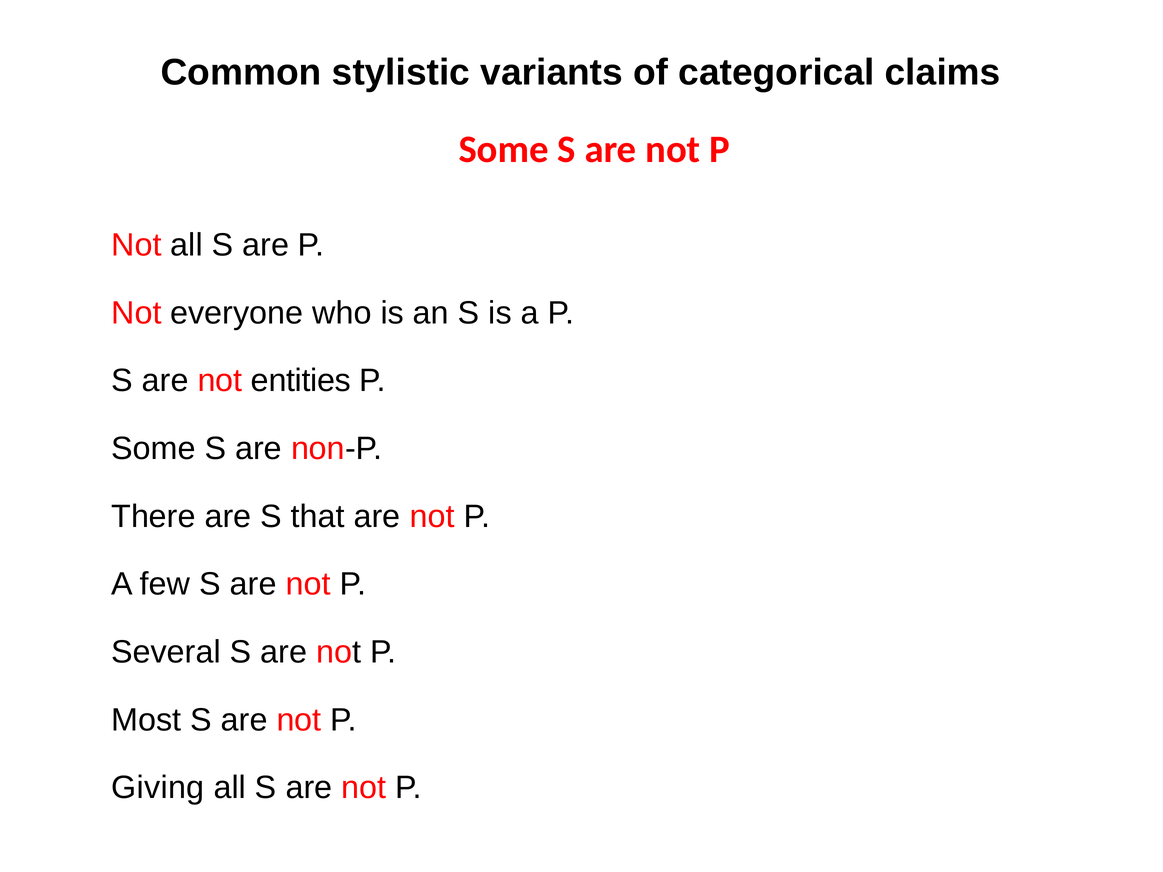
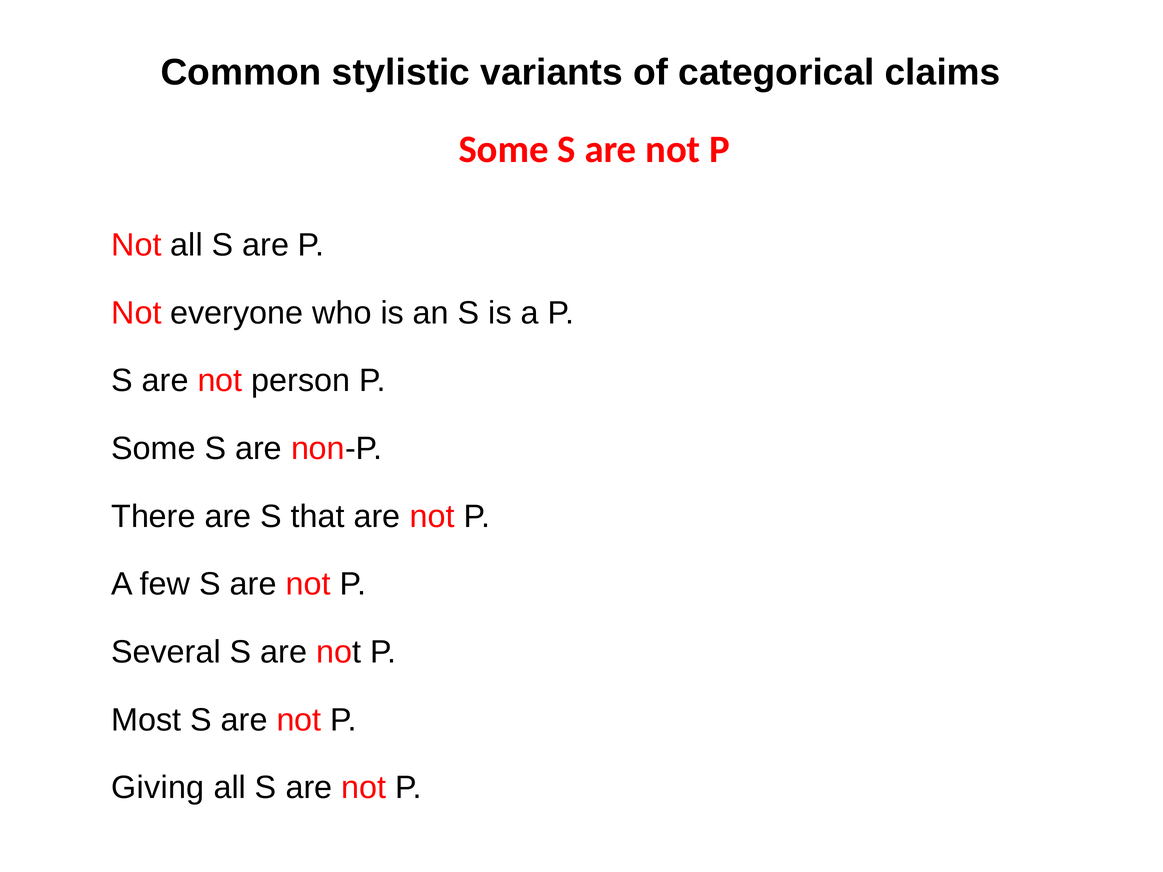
entities: entities -> person (301, 381)
